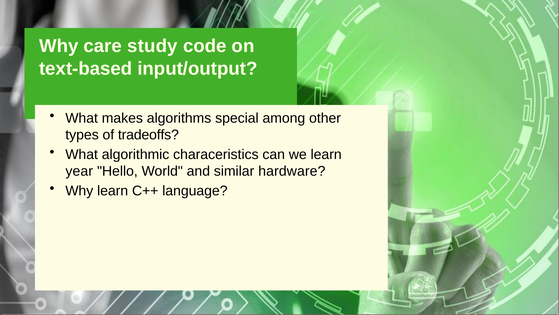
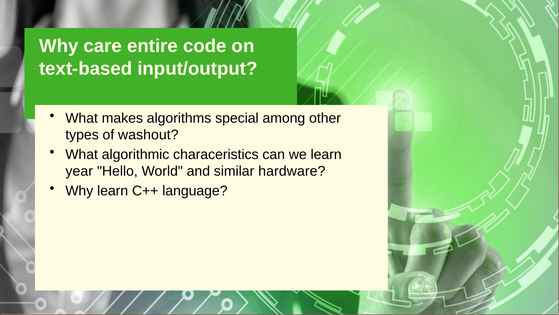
study: study -> entire (152, 46)
tradeoffs: tradeoffs -> washout (148, 135)
